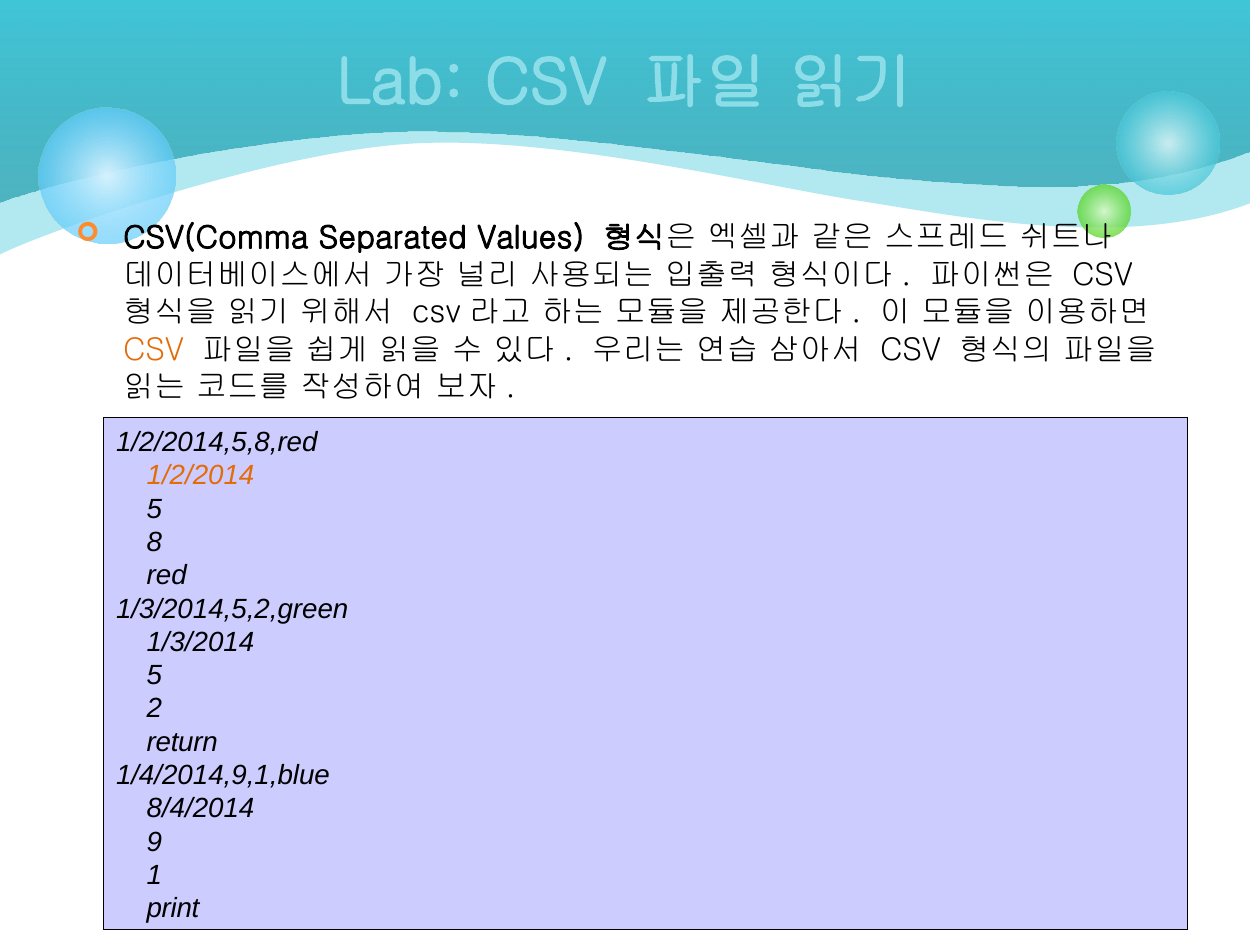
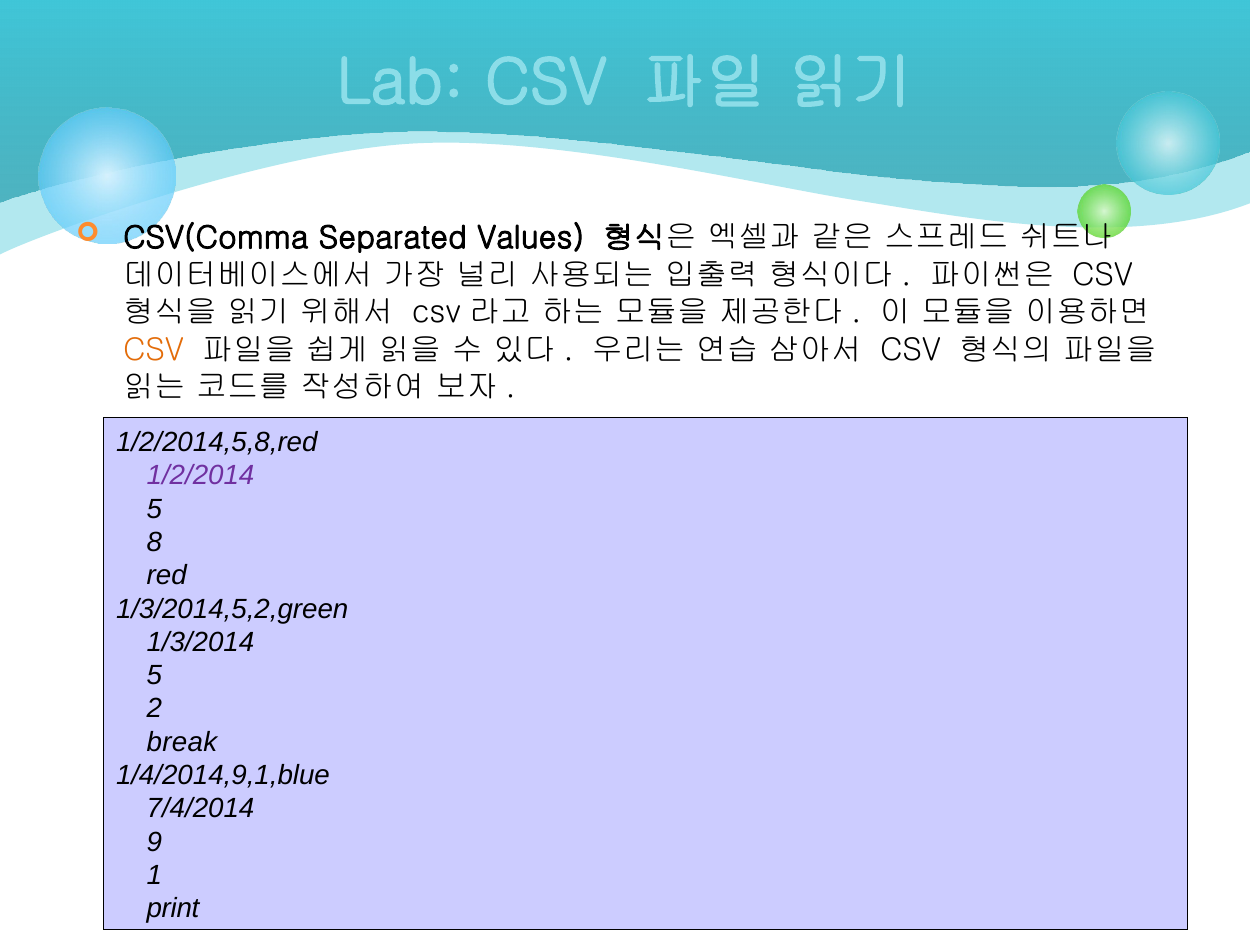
1/2/2014 colour: orange -> purple (201, 476)
return: return -> break (182, 742)
8/4/2014: 8/4/2014 -> 7/4/2014 (201, 809)
